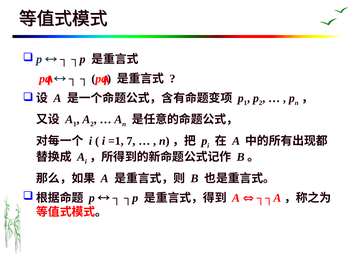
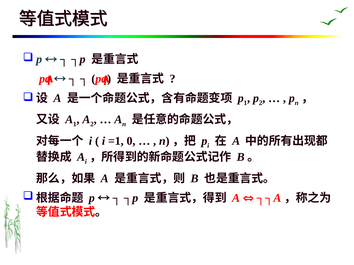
7: 7 -> 0 (131, 141)
